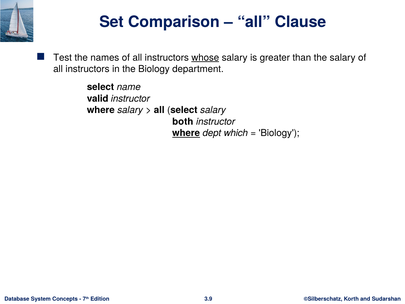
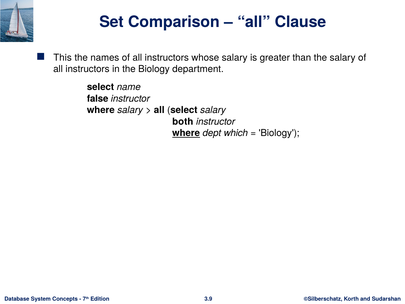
Test: Test -> This (63, 58)
whose underline: present -> none (205, 58)
valid: valid -> false (98, 99)
